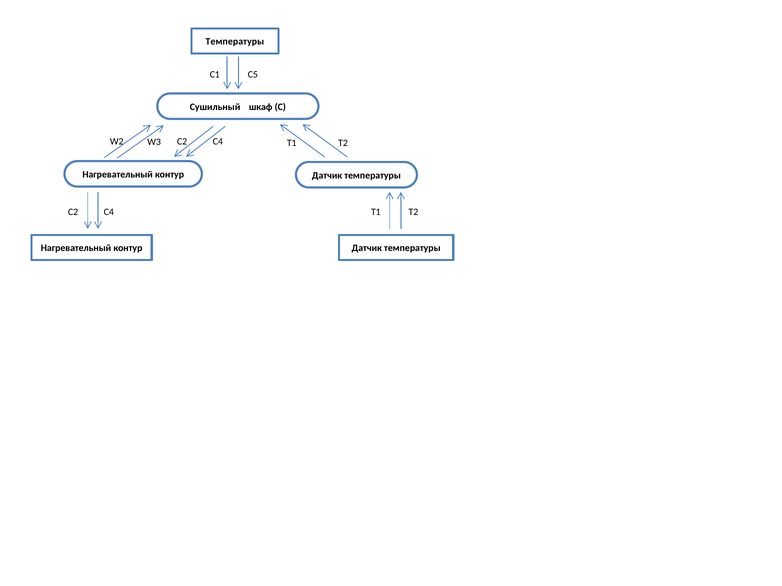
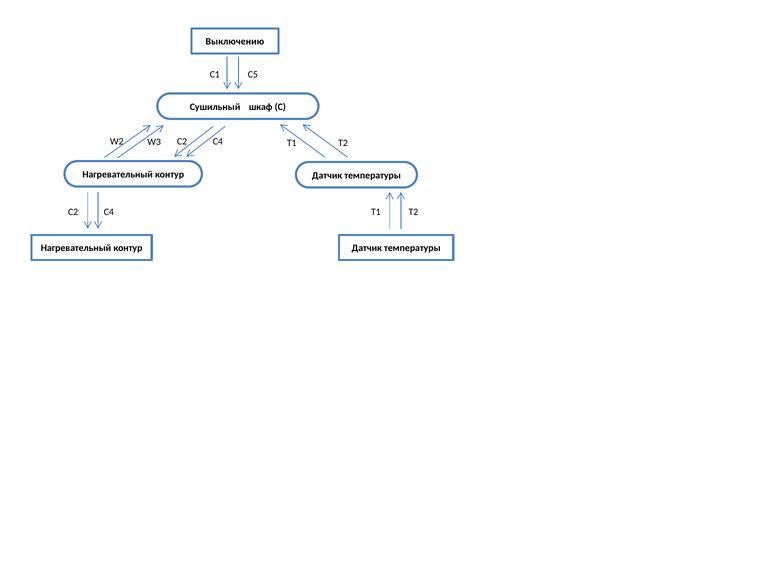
Температуры: Температуры -> Выключению (235, 42)
